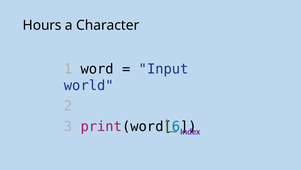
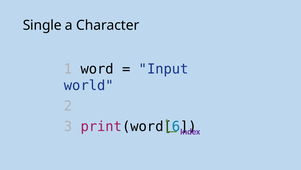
Hours: Hours -> Single (42, 25)
